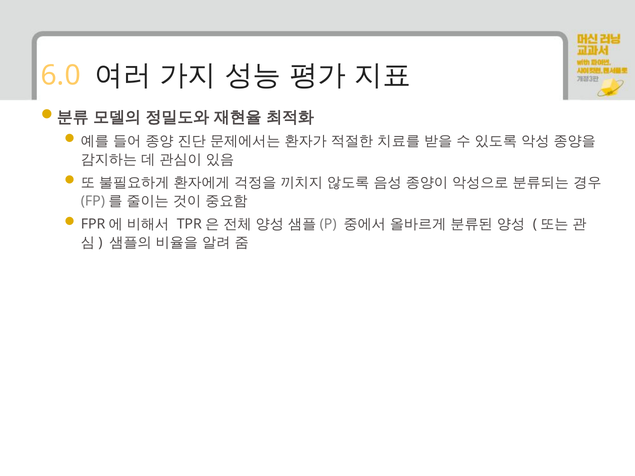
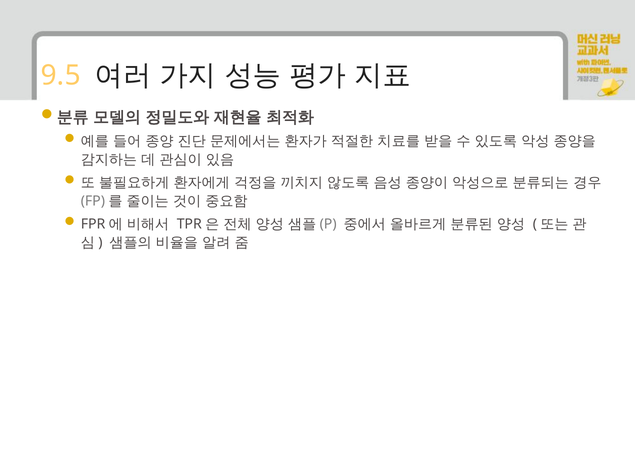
6.0: 6.0 -> 9.5 (61, 76)
